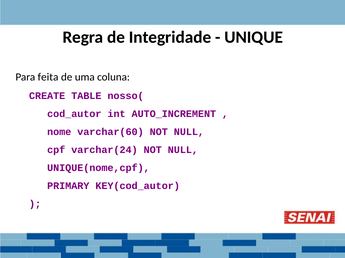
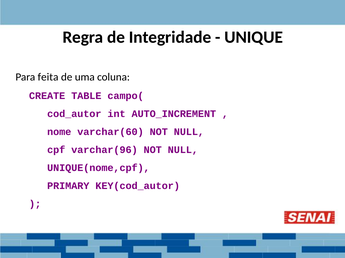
nosso(: nosso( -> campo( (126, 96)
varchar(24: varchar(24 -> varchar(96 (104, 150)
